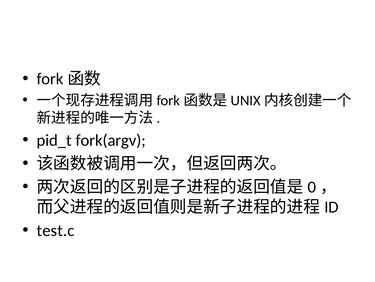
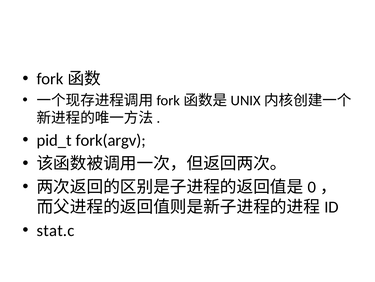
test.c: test.c -> stat.c (56, 230)
